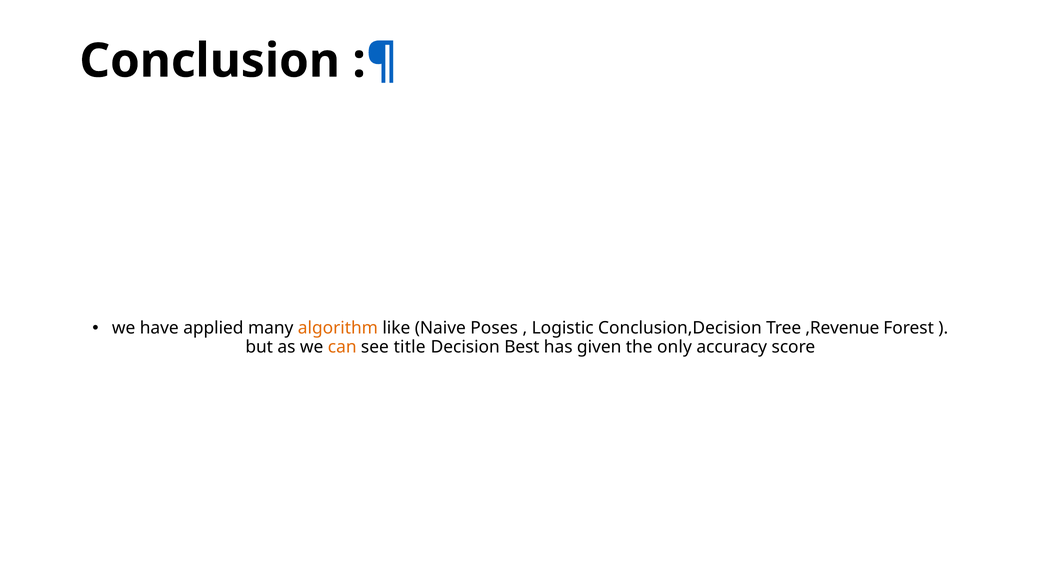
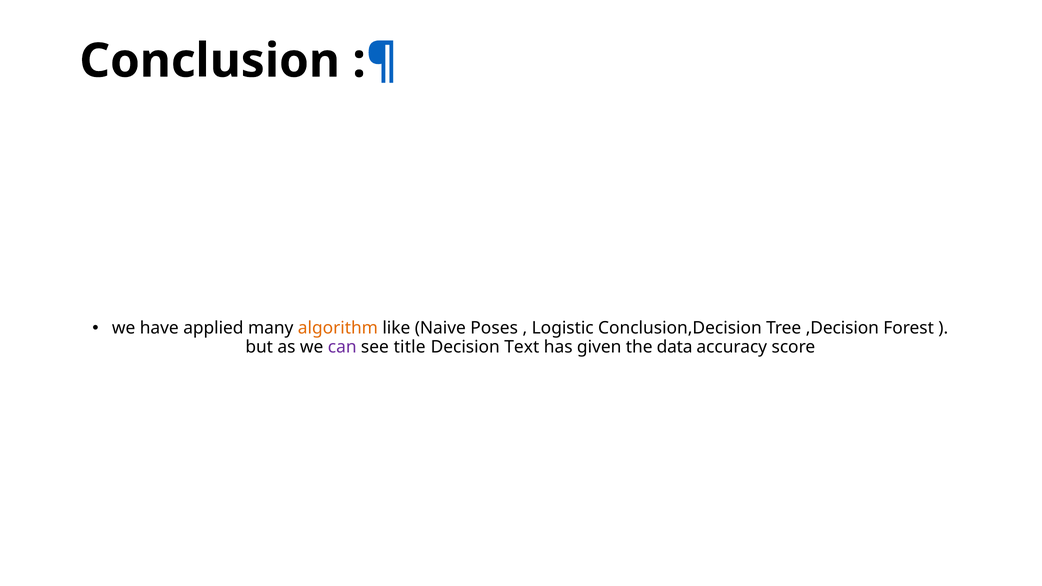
,Revenue: ,Revenue -> ,Decision (842, 328)
can colour: orange -> purple (342, 347)
Best: Best -> Text (522, 347)
only: only -> data (675, 347)
